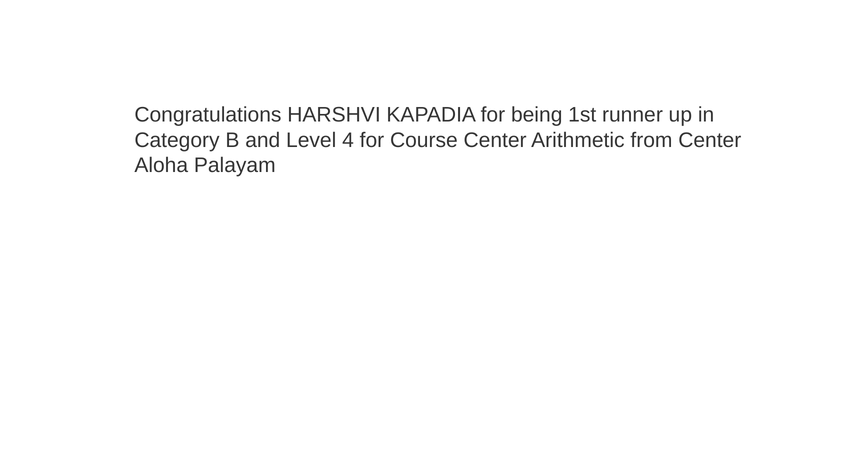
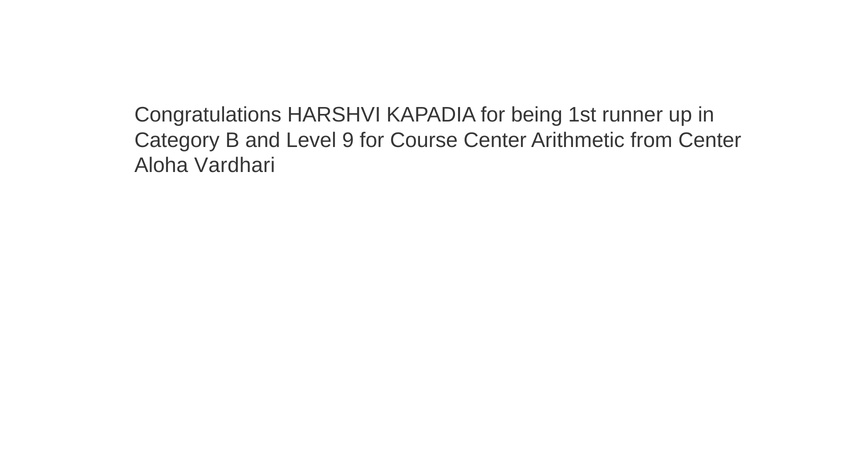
4: 4 -> 9 (348, 140)
Palayam: Palayam -> Vardhari (235, 165)
